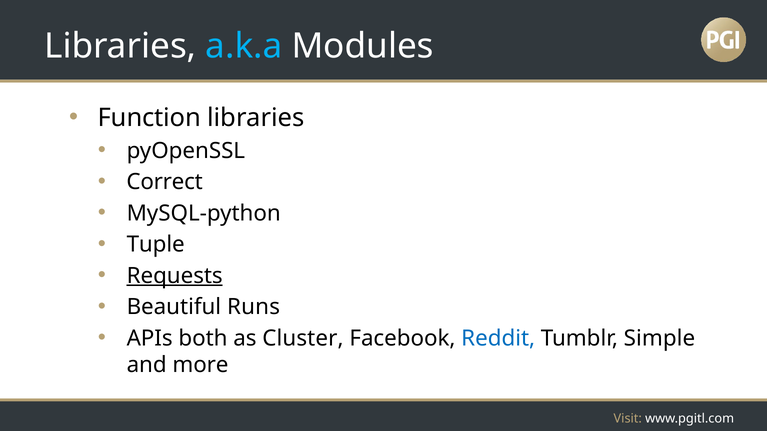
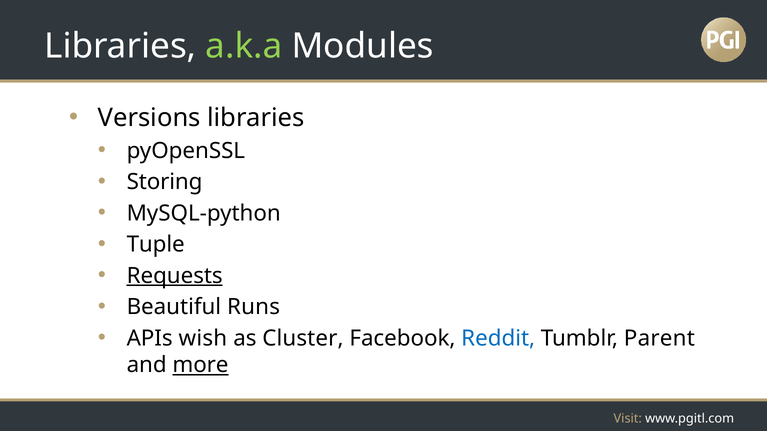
a.k.a colour: light blue -> light green (244, 46)
Function: Function -> Versions (149, 118)
Correct: Correct -> Storing (165, 182)
both: both -> wish (203, 339)
Simple: Simple -> Parent (659, 339)
more underline: none -> present (200, 365)
